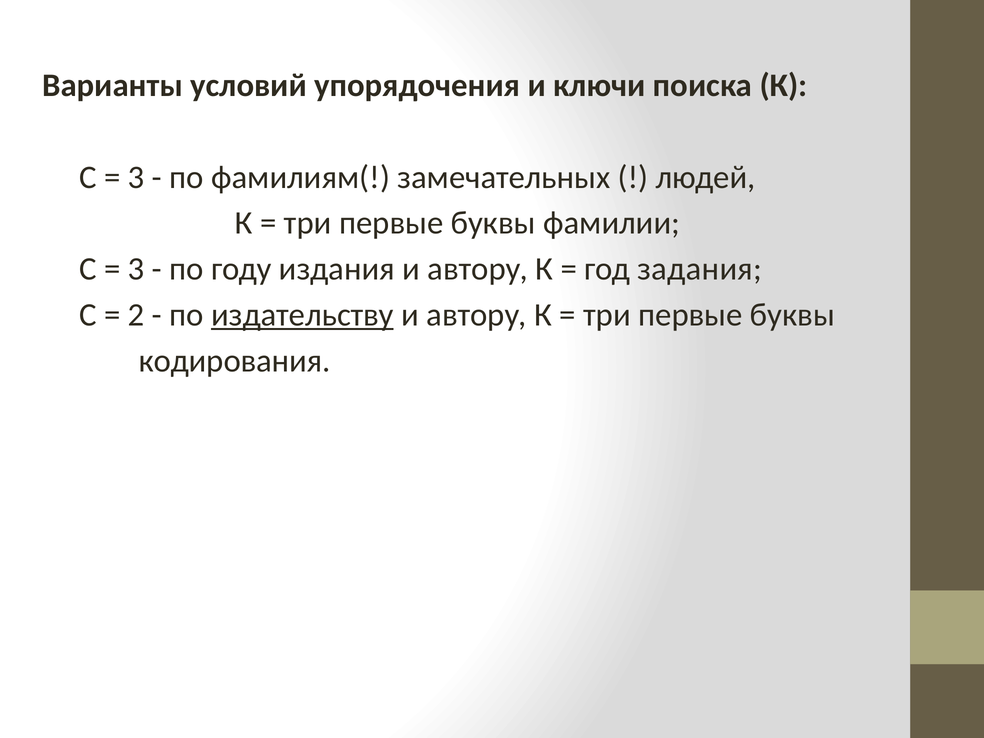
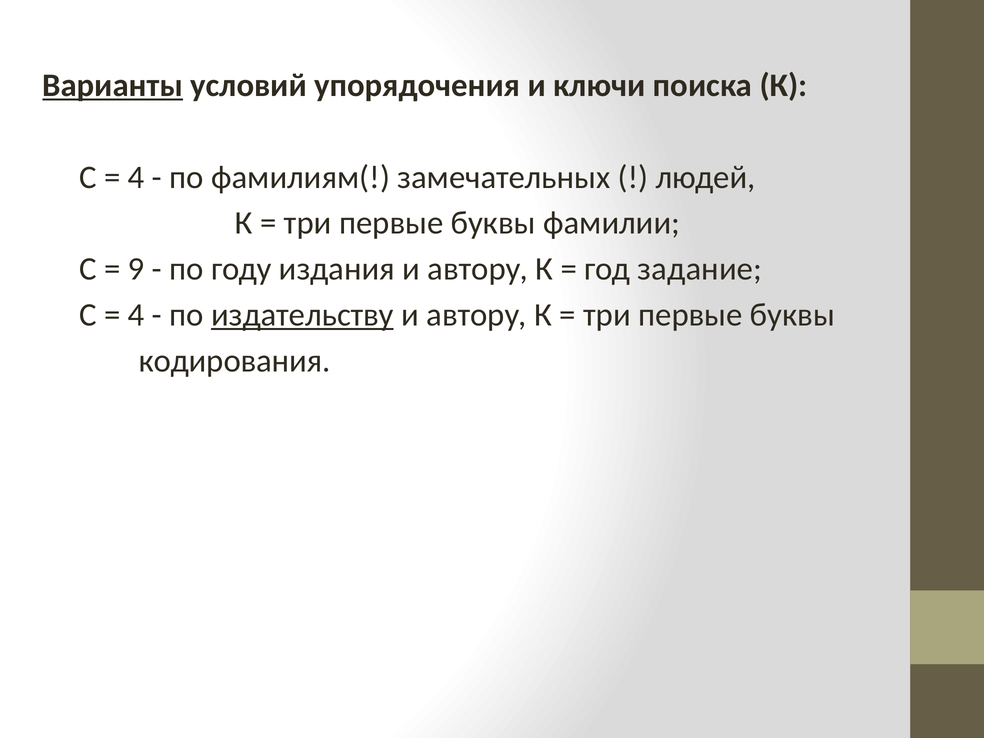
Ваpианты underline: none -> present (113, 85)
3: 3 -> 4 (136, 177)
3: 3 -> 9 (136, 269)
задания: задания -> задание (700, 269)
2: 2 -> 4 (136, 315)
